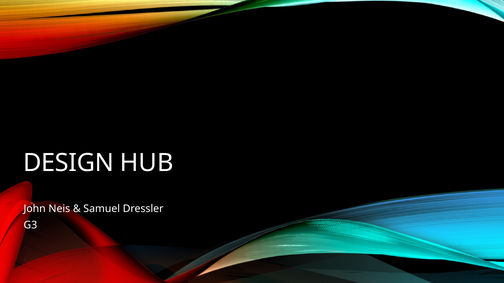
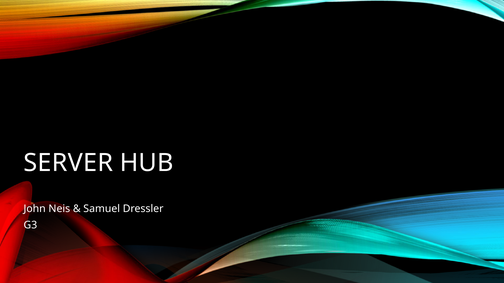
DESIGN: DESIGN -> SERVER (68, 163)
